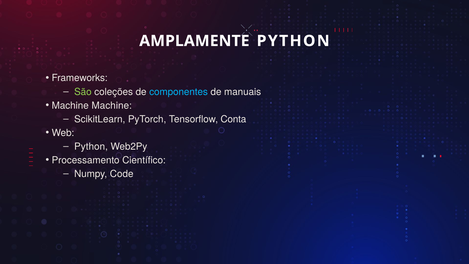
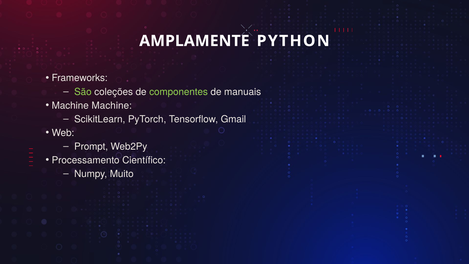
componentes colour: light blue -> light green (179, 92)
Conta: Conta -> Gmail (233, 119)
Python: Python -> Prompt (91, 146)
Code: Code -> Muito (122, 174)
